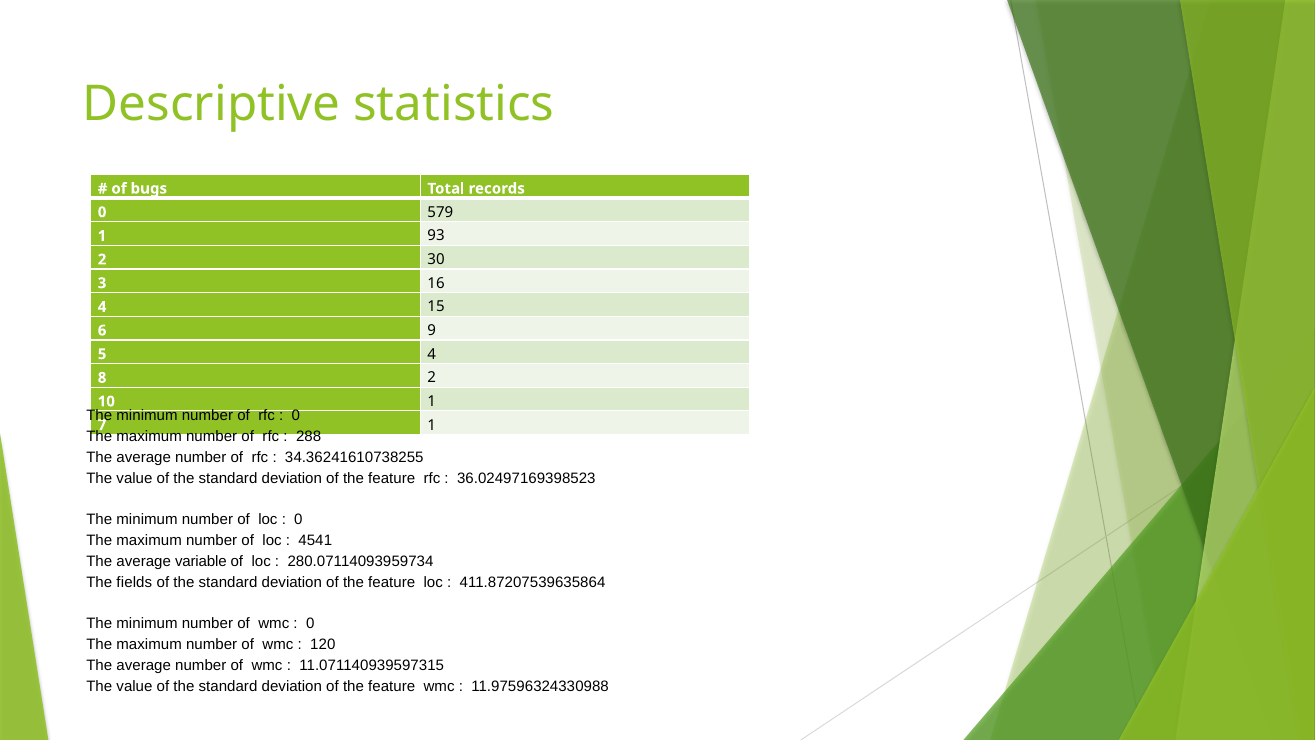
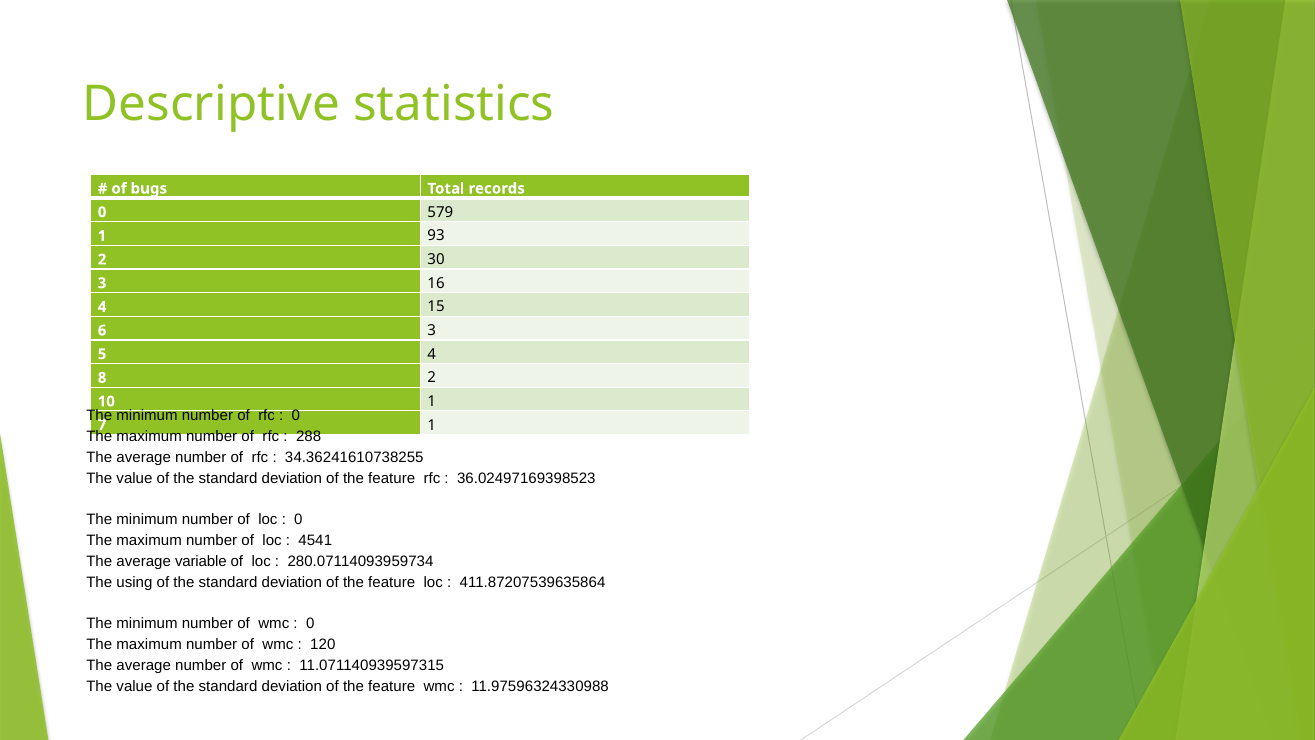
9: 9 -> 3 (432, 330)
fields: fields -> using (134, 582)
